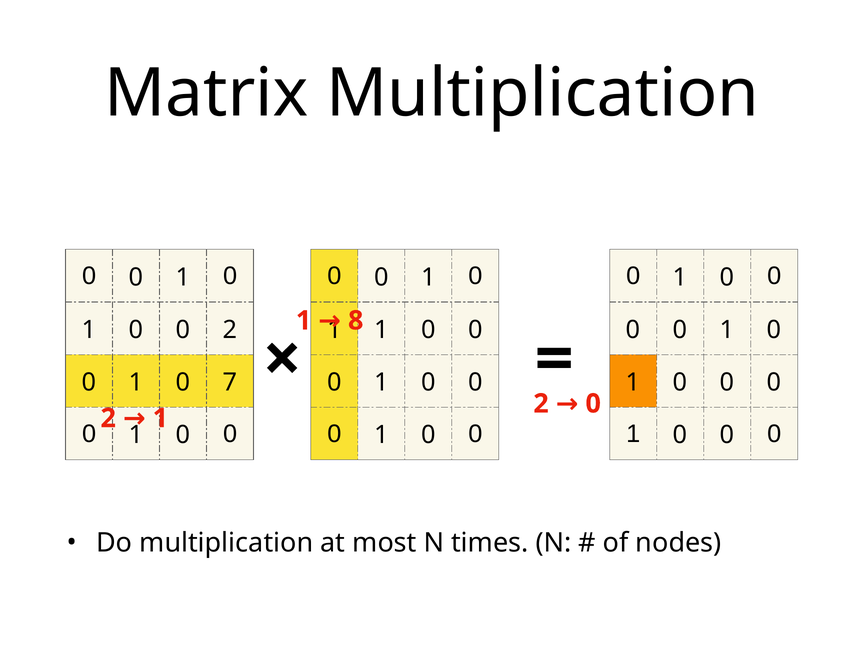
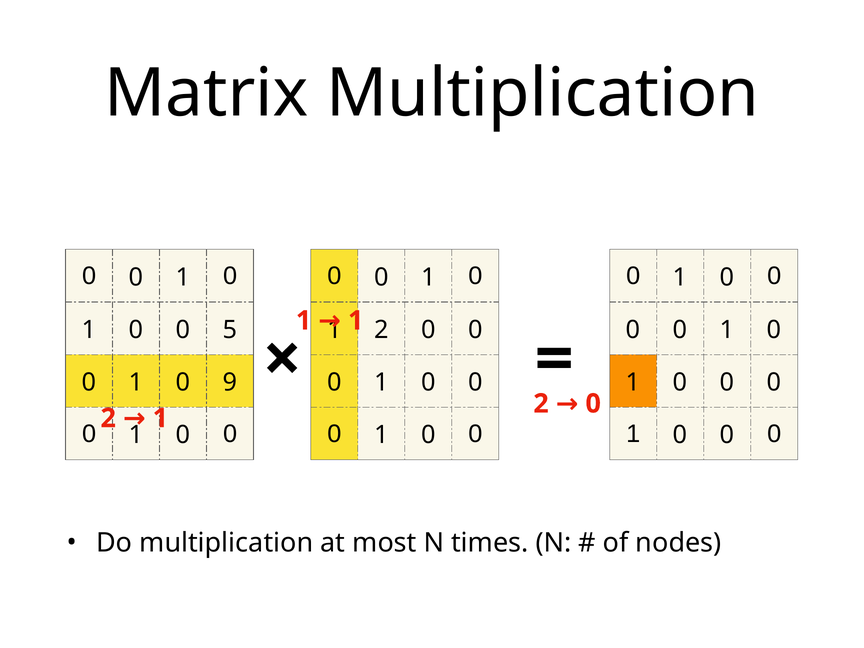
1 8: 8 -> 1 (356, 321)
0 2: 2 -> 5 (230, 330)
1: 1 -> 2 (381, 330)
7: 7 -> 9 (230, 382)
